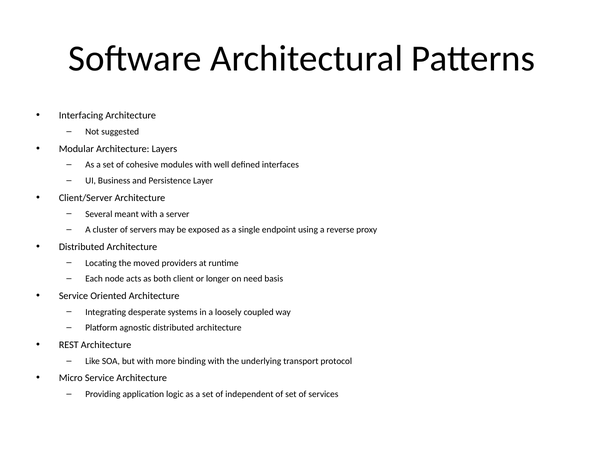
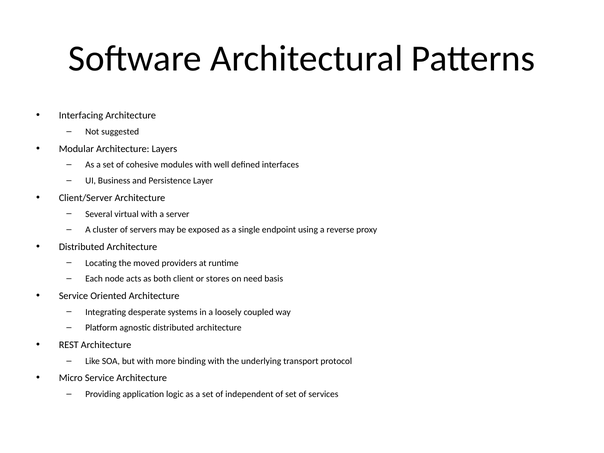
meant: meant -> virtual (127, 214)
longer: longer -> stores (218, 279)
